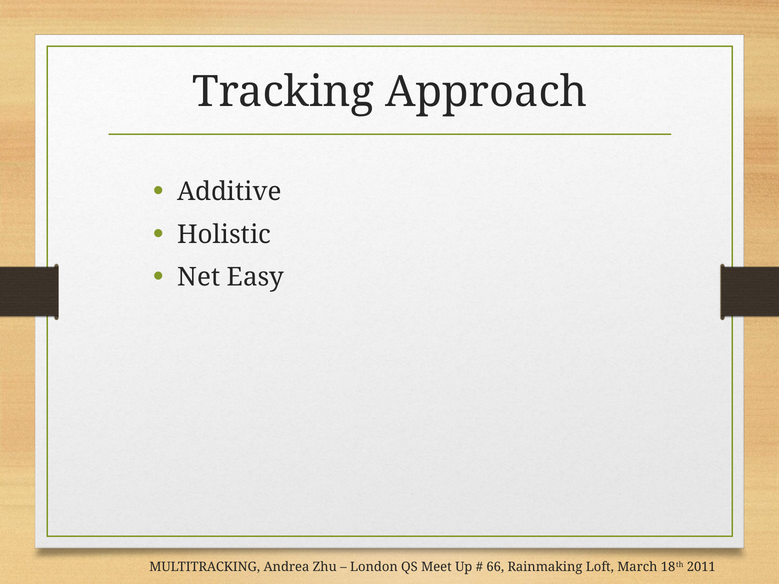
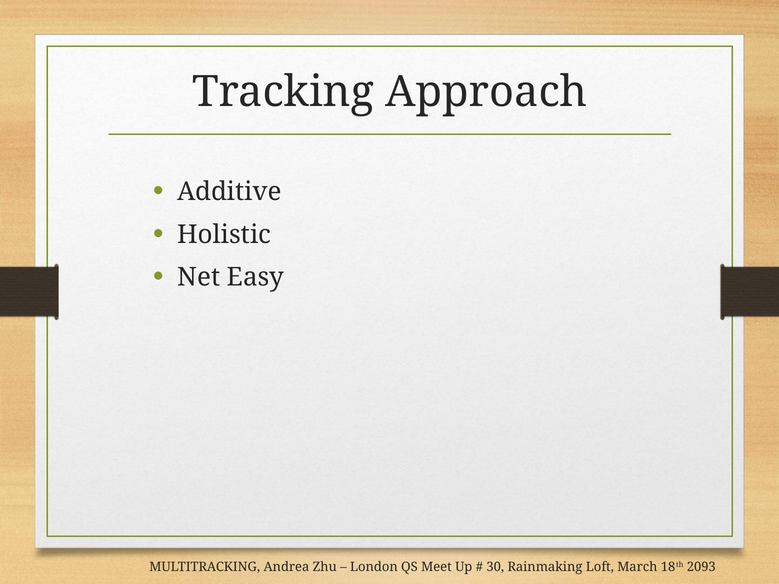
66: 66 -> 30 (495, 567)
2011: 2011 -> 2093 (701, 567)
